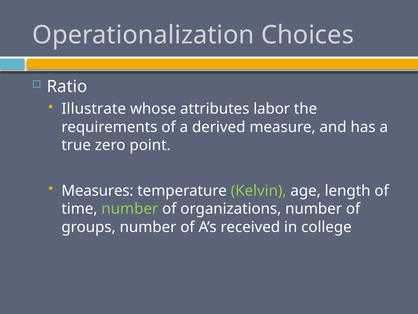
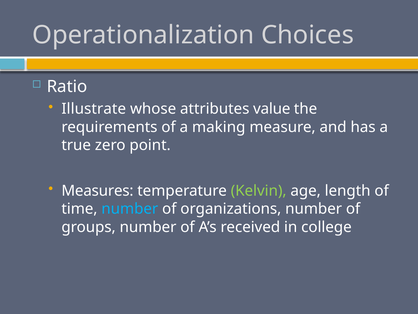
labor: labor -> value (272, 109)
derived: derived -> making (219, 127)
number colour: light green -> light blue (130, 209)
